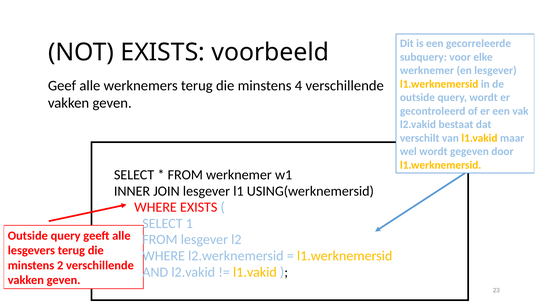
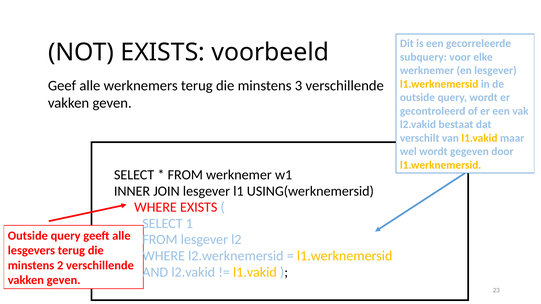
4: 4 -> 3 (299, 86)
